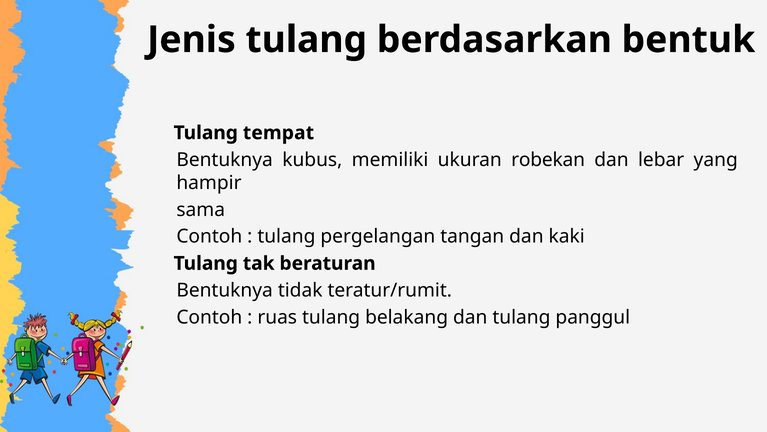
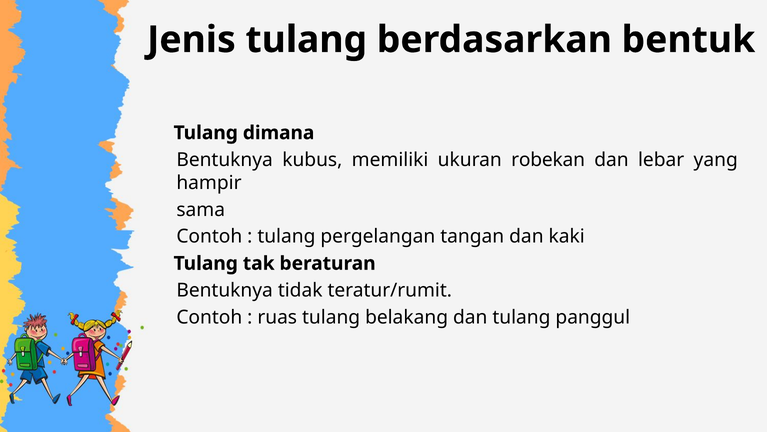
tempat: tempat -> dimana (279, 133)
